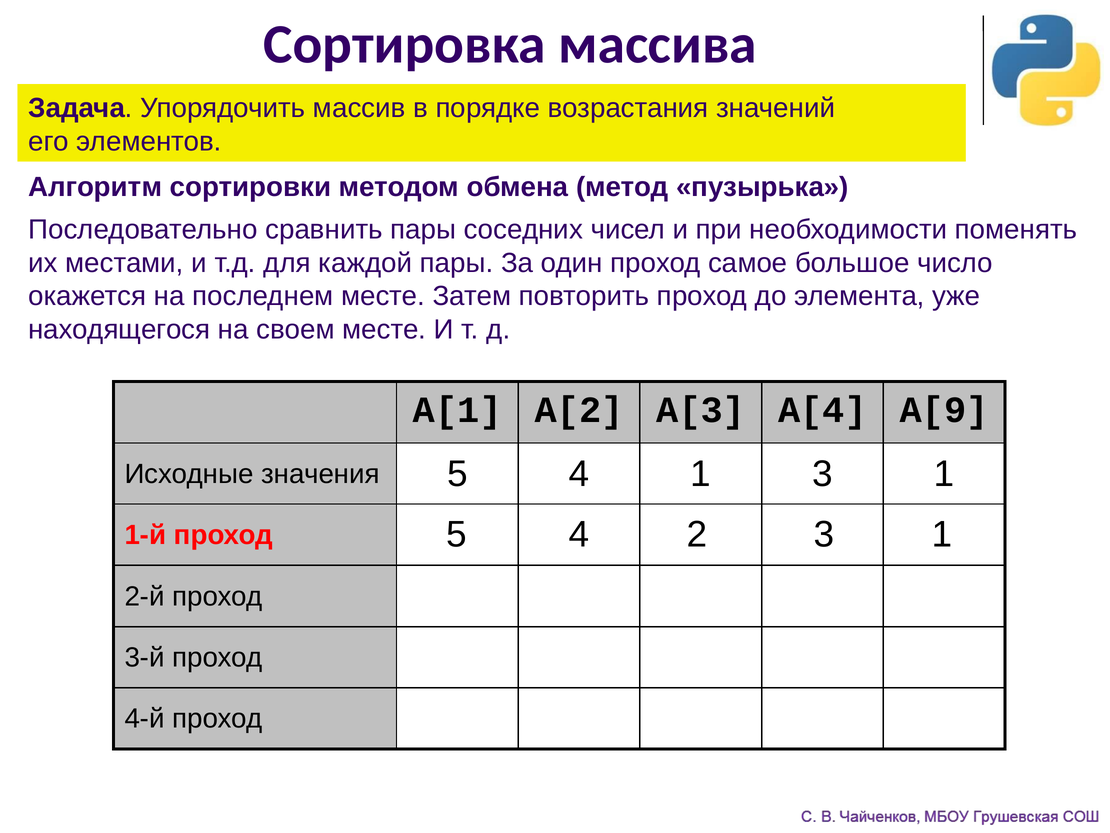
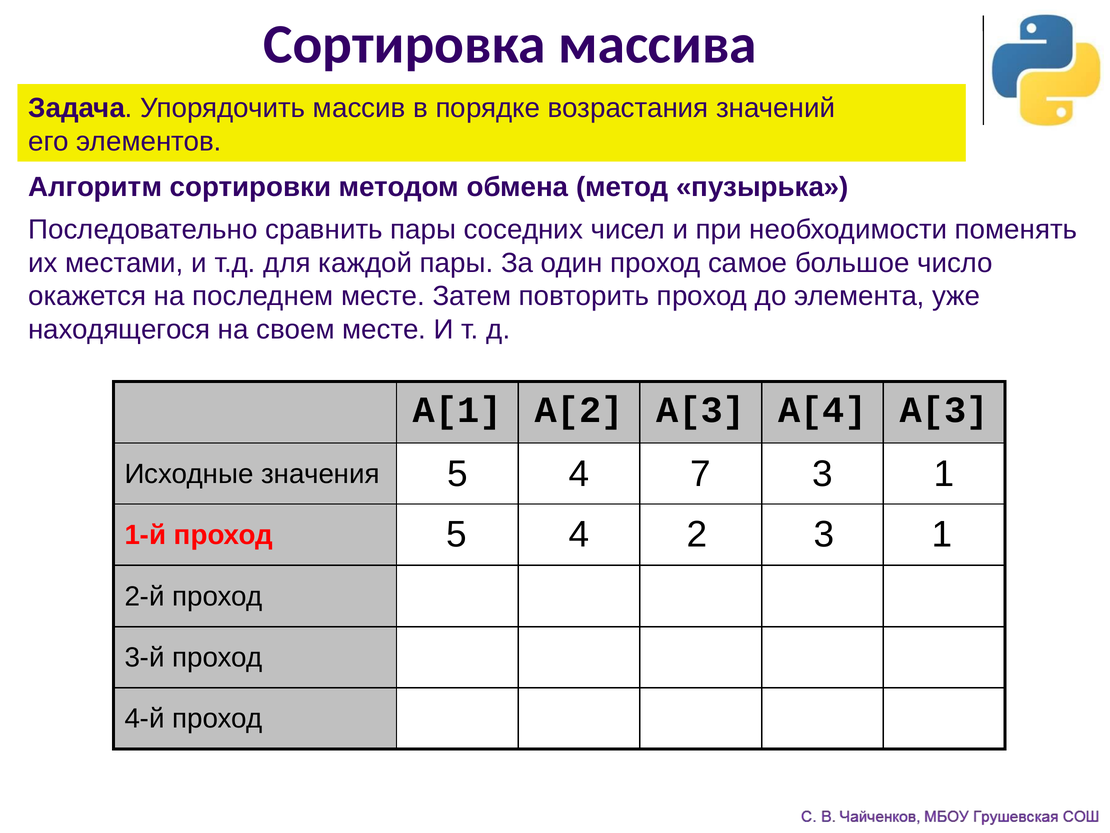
A[4 A[9: A[9 -> A[3 (944, 410)
4 1: 1 -> 7 (701, 474)
